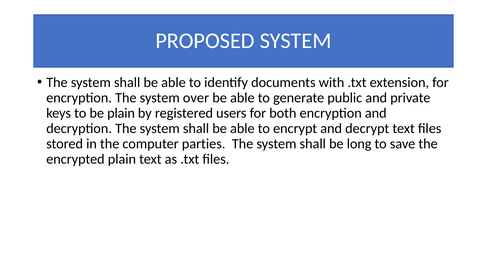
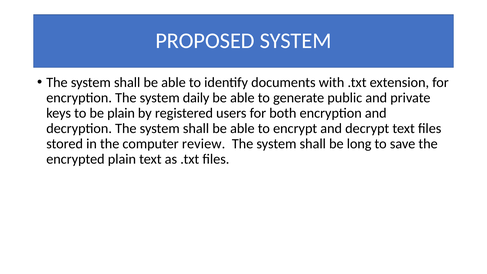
over: over -> daily (196, 98)
parties: parties -> review (204, 144)
